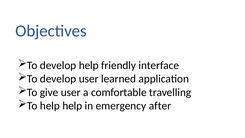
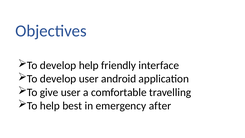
learned: learned -> android (119, 79)
help help: help -> best (72, 106)
